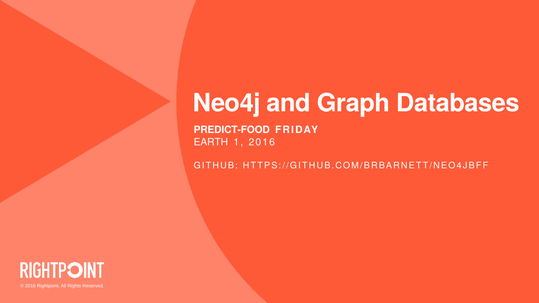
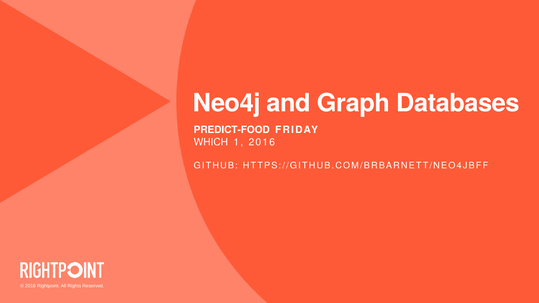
EARTH: EARTH -> WHICH (211, 142)
